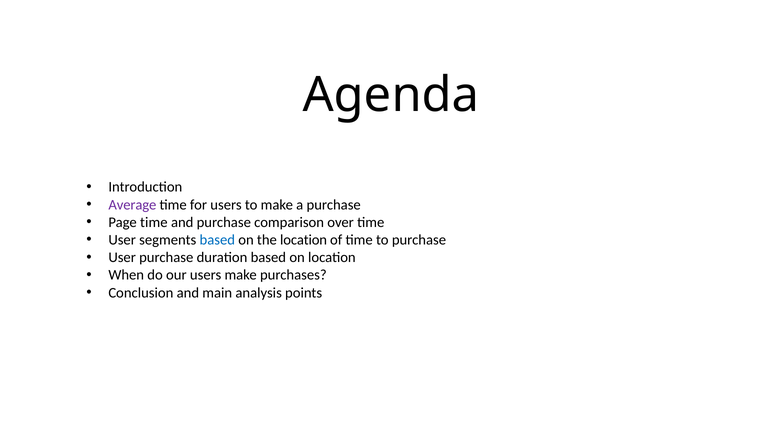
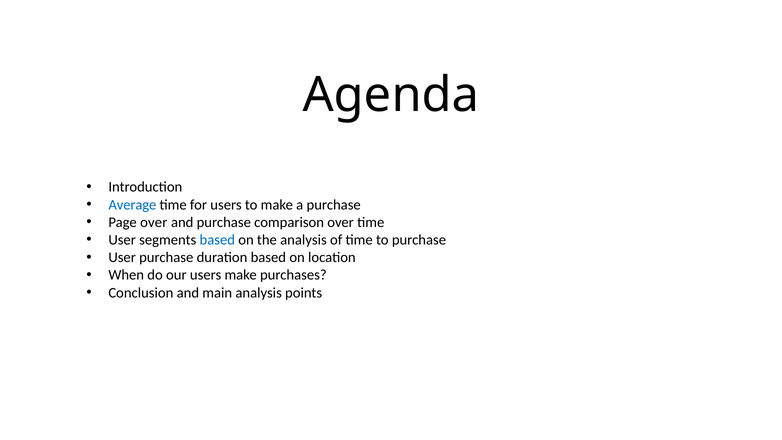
Average colour: purple -> blue (132, 205)
Page time: time -> over (154, 222)
the location: location -> analysis (303, 240)
